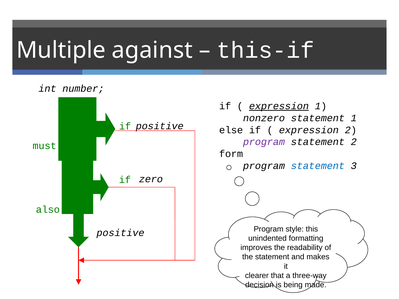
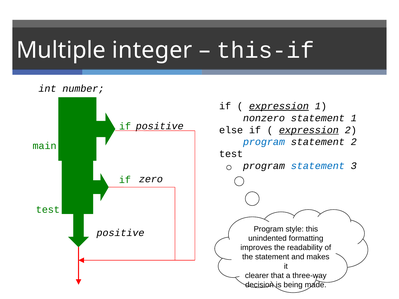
against: against -> integer (152, 50)
expression underline: none -> present (309, 130)
program colour: purple -> blue (264, 142)
must: must -> main (45, 146)
form: form -> test (231, 154)
also: also -> test (48, 210)
